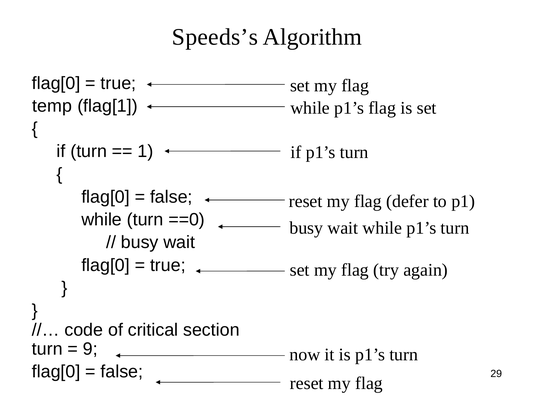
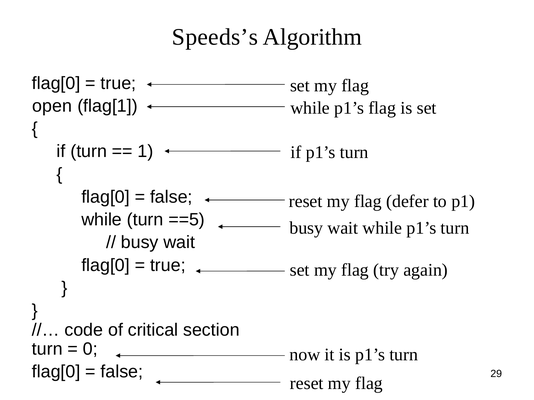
temp: temp -> open (52, 106)
==0: ==0 -> ==5 (187, 220)
9: 9 -> 0 (90, 349)
